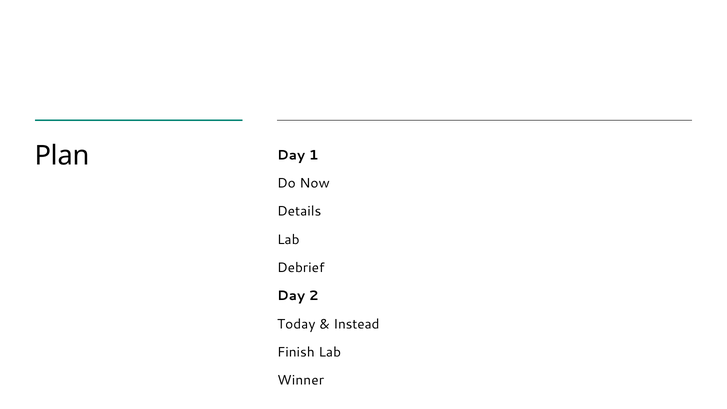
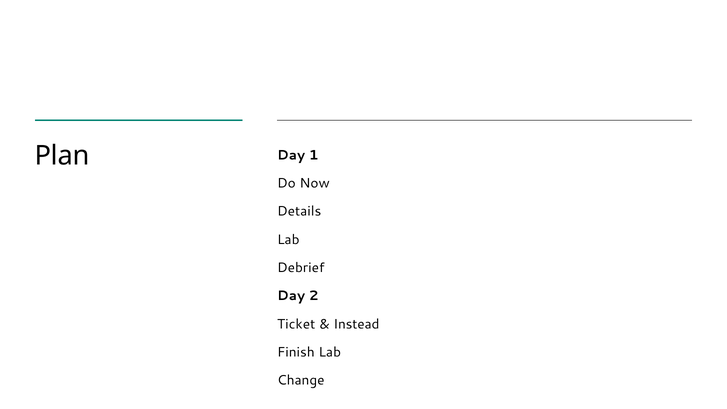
Today: Today -> Ticket (296, 324)
Winner: Winner -> Change (301, 380)
